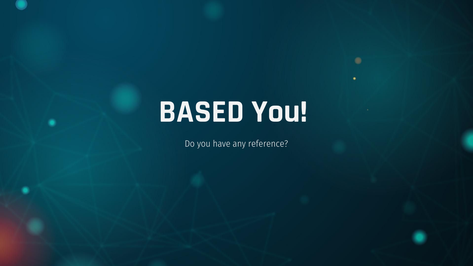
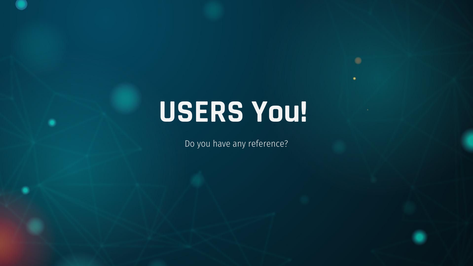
BASED: BASED -> USERS (202, 112)
